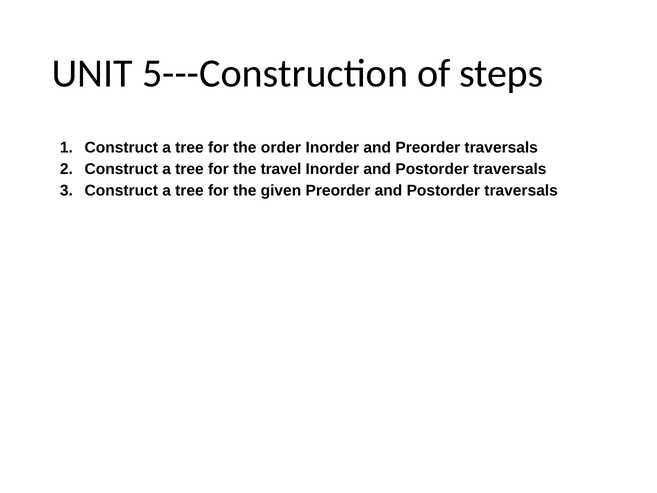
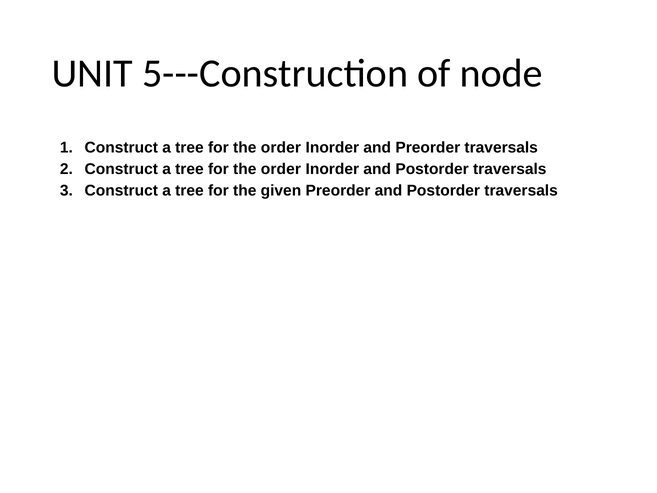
steps: steps -> node (501, 74)
travel: travel -> order (281, 169)
